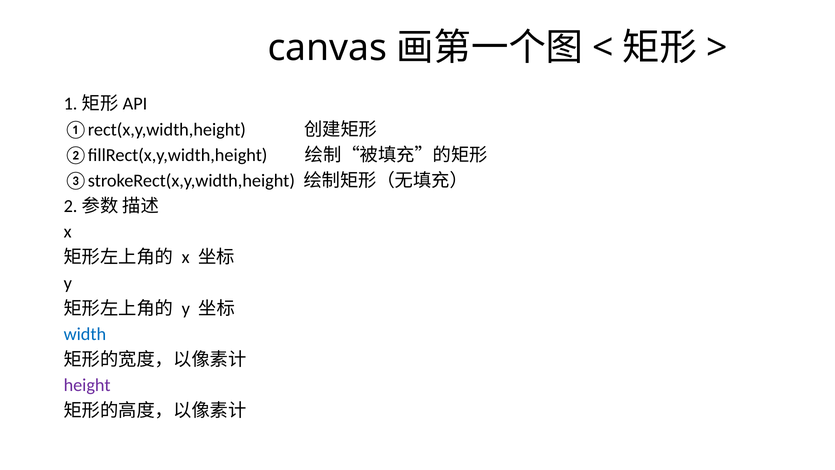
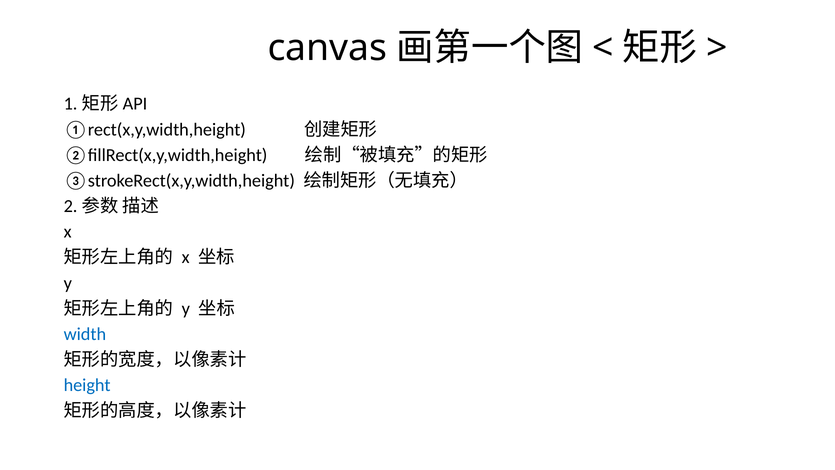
height colour: purple -> blue (87, 385)
